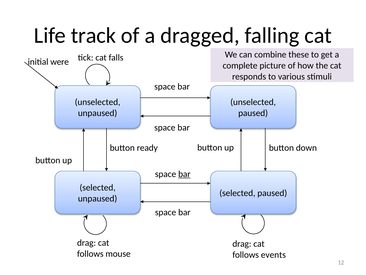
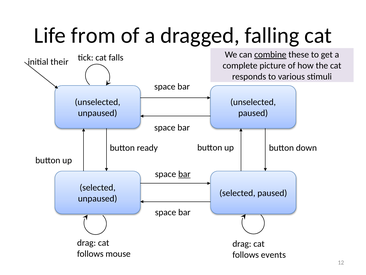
track: track -> from (93, 35)
combine underline: none -> present (270, 55)
were: were -> their (59, 62)
